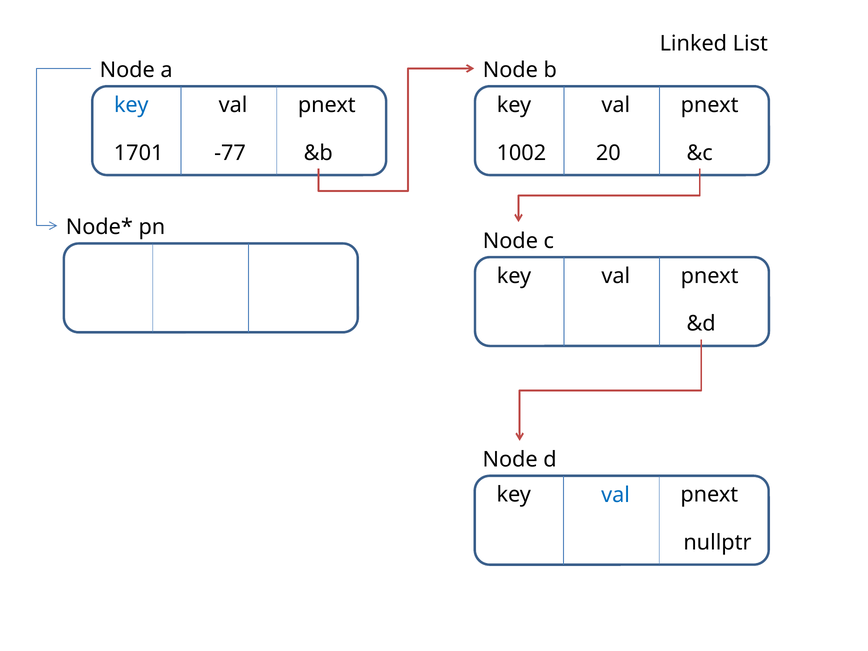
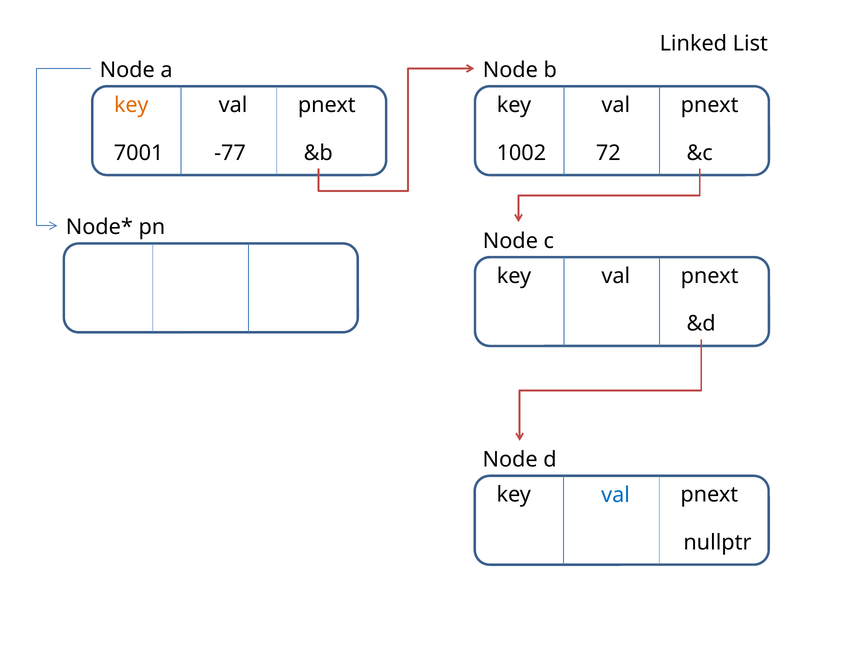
key colour: blue -> orange (131, 105)
1701: 1701 -> 7001 (139, 153)
20: 20 -> 72 (608, 153)
